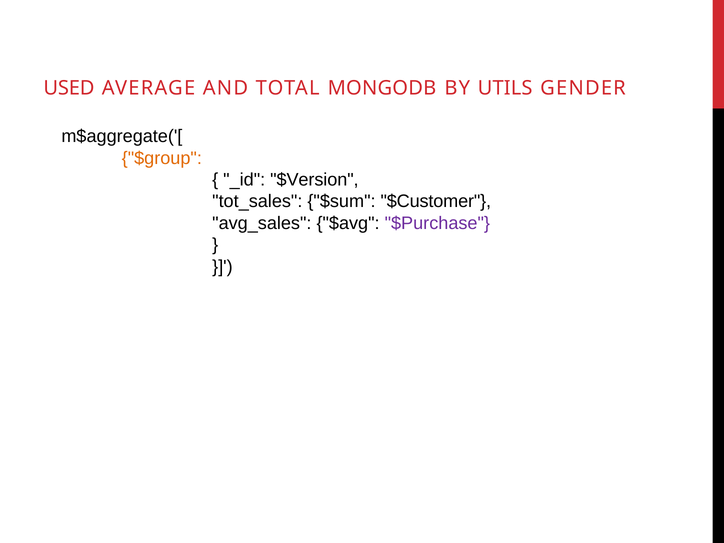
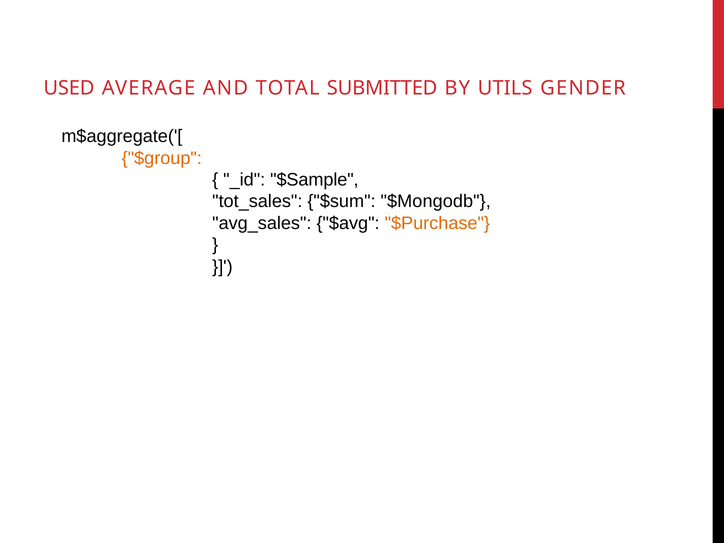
MONGODB: MONGODB -> SUBMITTED (382, 88)
$Version: $Version -> $Sample (314, 180)
$Customer: $Customer -> $Mongodb (436, 201)
$Purchase colour: purple -> orange (437, 223)
